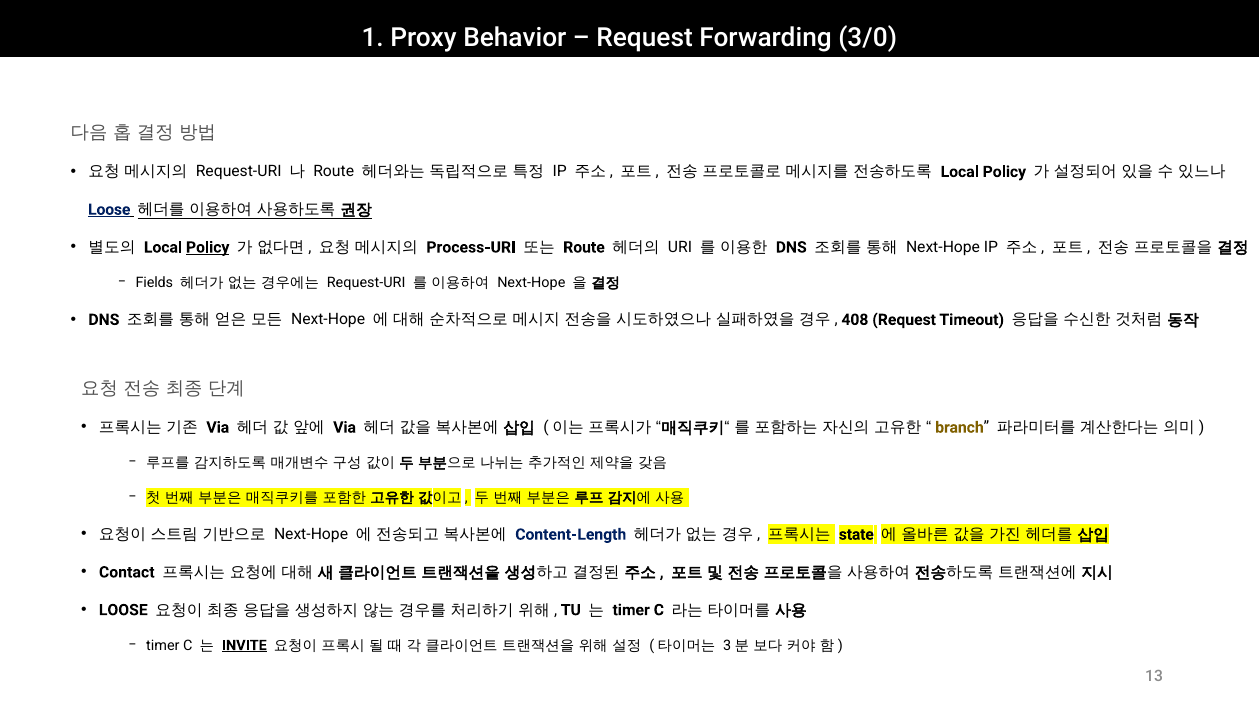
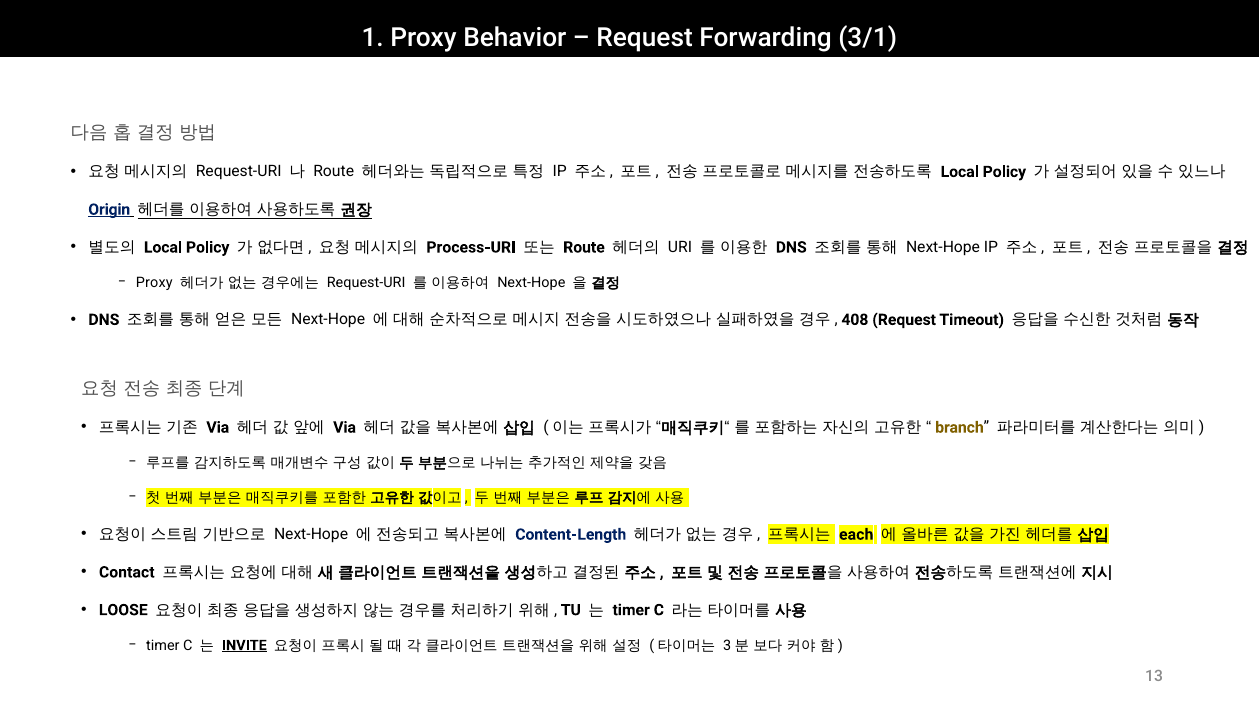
3/0: 3/0 -> 3/1 (868, 38)
Loose: Loose -> Origin (109, 210)
Policy underline: present -> none (208, 247)
Fields: Fields -> Proxy (154, 283)
state: state -> each (856, 535)
